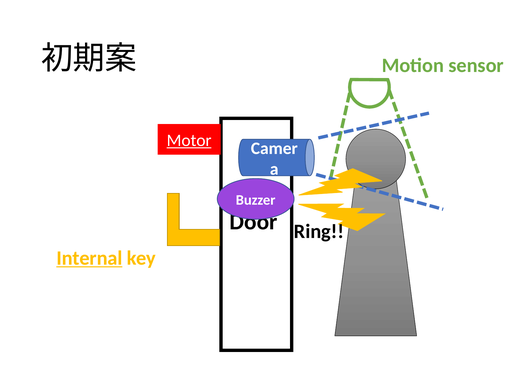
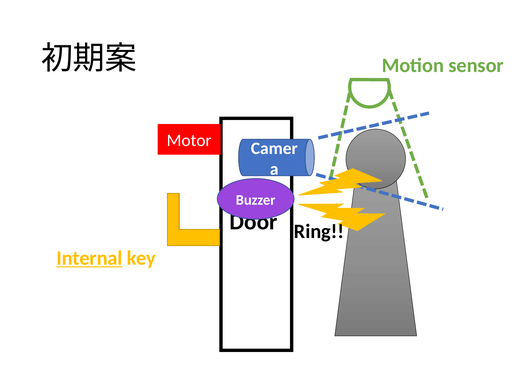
Motor underline: present -> none (189, 140)
